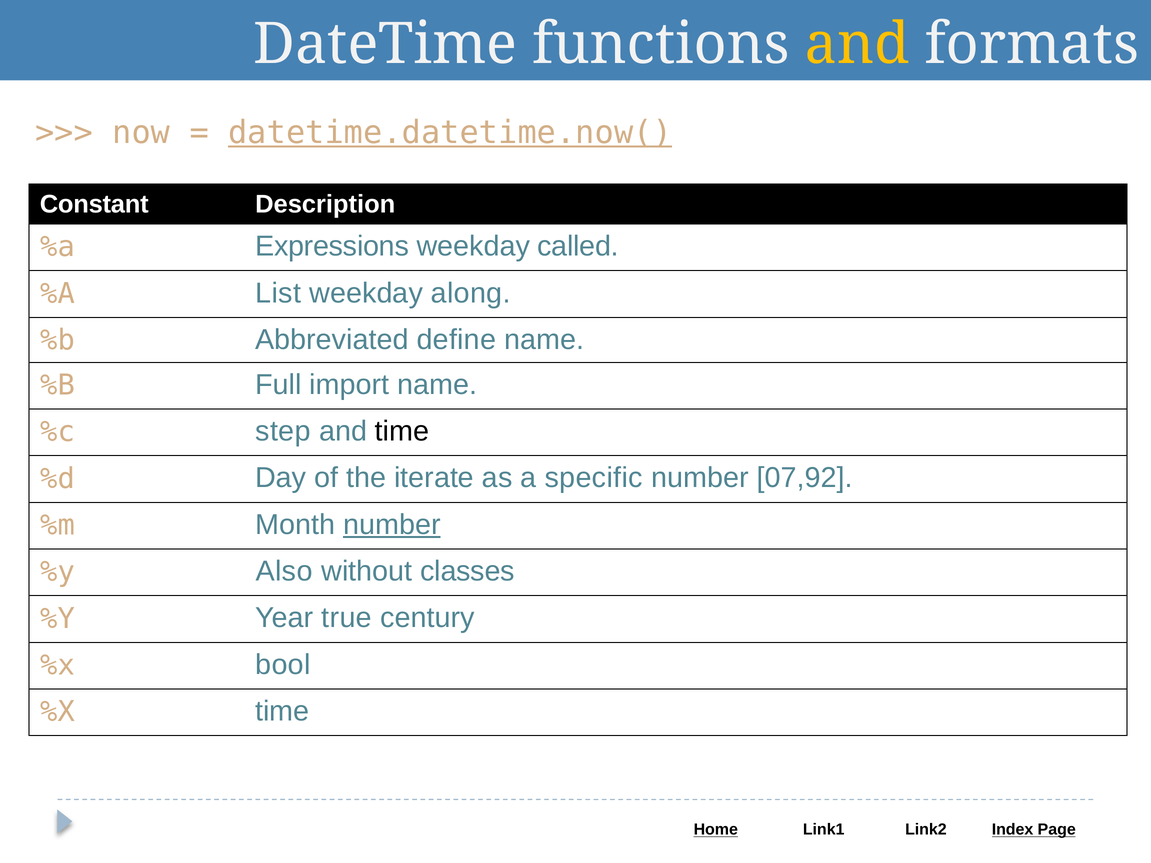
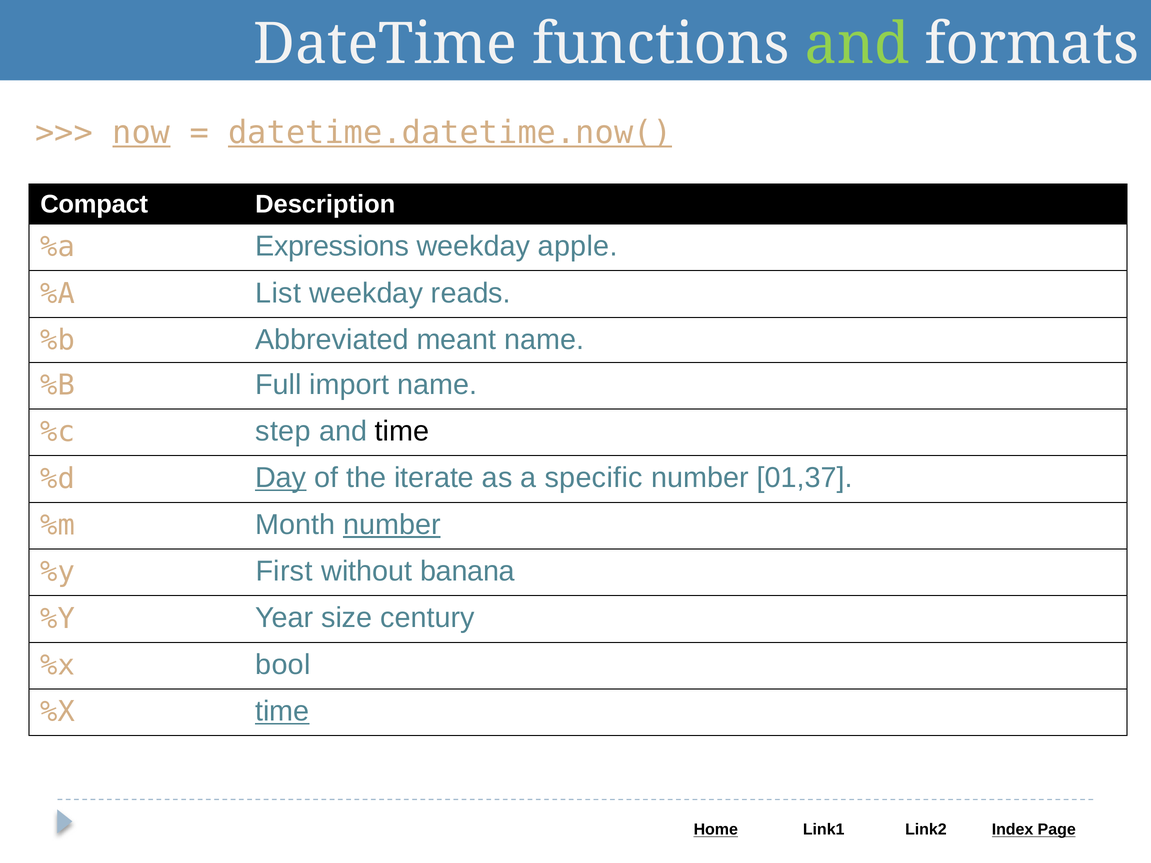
and colour: yellow -> light green (857, 44)
now underline: none -> present (141, 133)
Constant: Constant -> Compact (94, 205)
called: called -> apple (578, 246)
along: along -> reads (471, 293)
define: define -> meant (456, 340)
Day underline: none -> present (281, 478)
07,92: 07,92 -> 01,37 (805, 478)
Also: Also -> First (284, 571)
classes: classes -> banana (468, 571)
true: true -> size (347, 618)
time underline: none -> present (282, 712)
